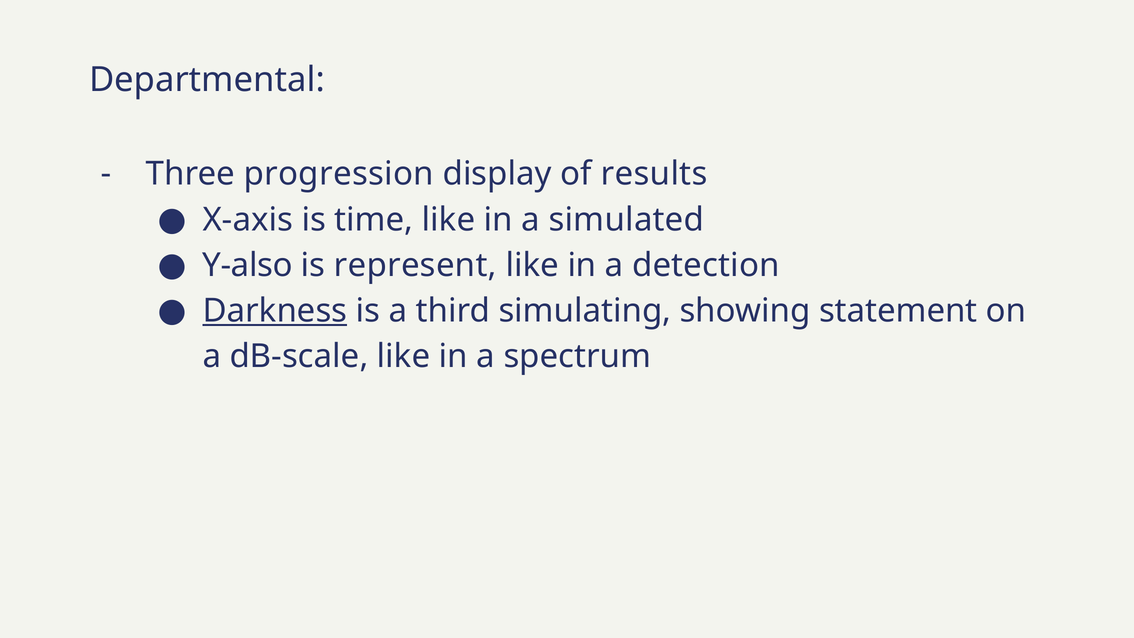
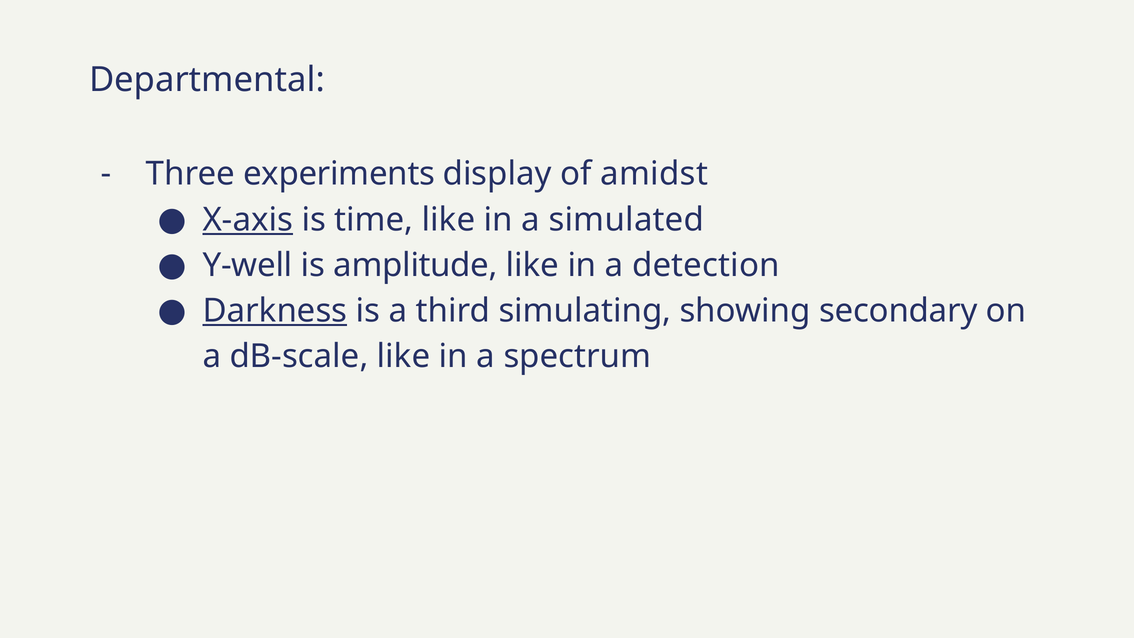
progression: progression -> experiments (339, 174)
results: results -> amidst (654, 174)
X-axis underline: none -> present (248, 220)
Y-also: Y-also -> Y-well (248, 265)
represent: represent -> amplitude (416, 265)
statement: statement -> secondary (898, 311)
